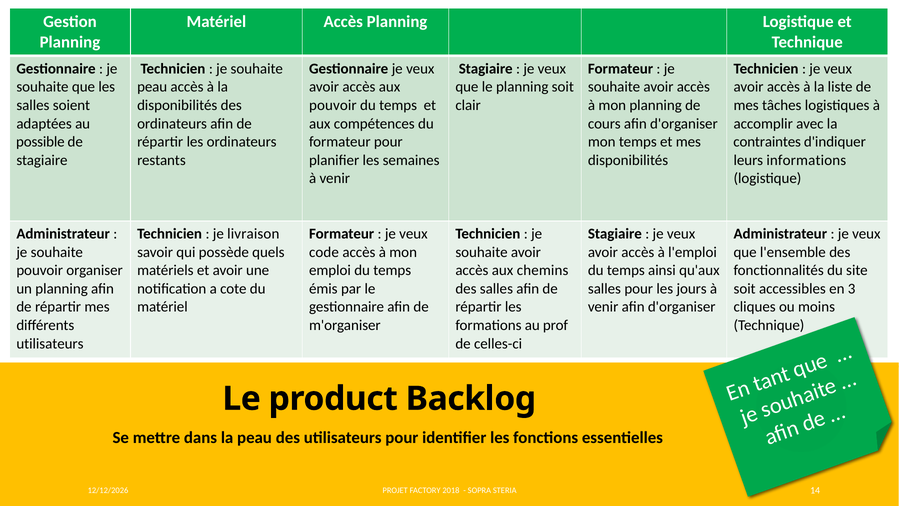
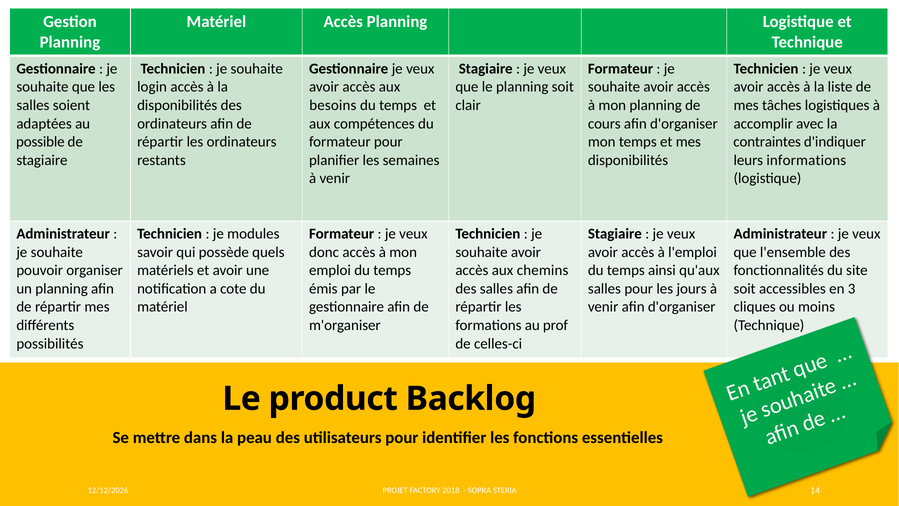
peau: peau -> login (152, 87)
pouvoir: pouvoir -> besoins (333, 105)
livraison: livraison -> modules (253, 234)
code: code -> donc (324, 252)
utilisateurs: utilisateurs -> possibilités (50, 343)
